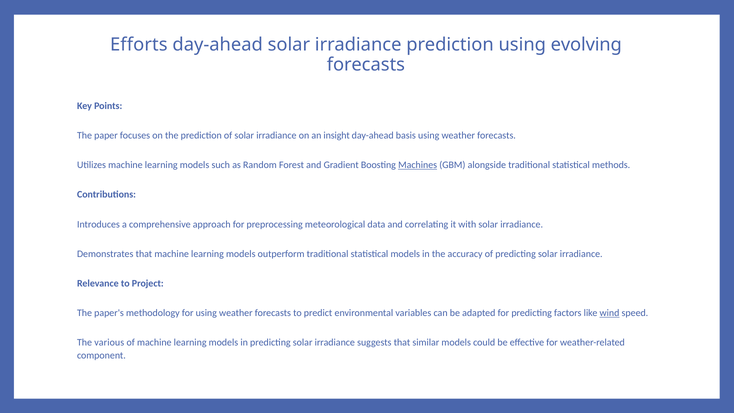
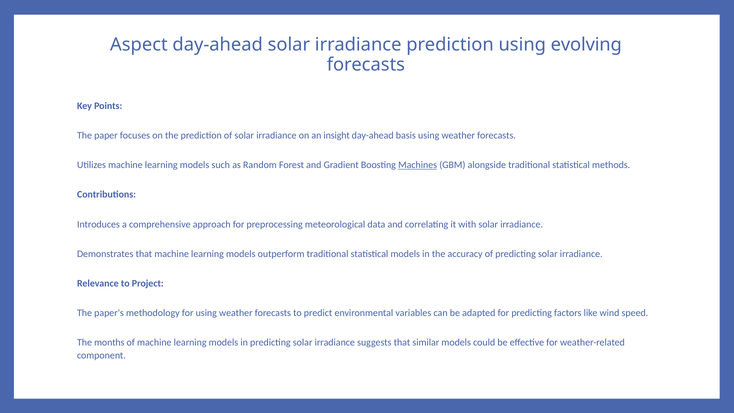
Efforts: Efforts -> Aspect (139, 45)
wind underline: present -> none (610, 313)
various: various -> months (109, 342)
